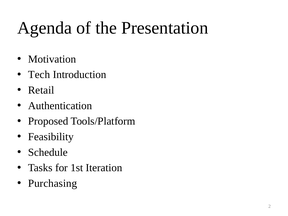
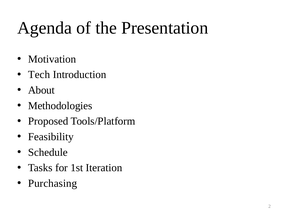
Retail: Retail -> About (41, 90)
Authentication: Authentication -> Methodologies (60, 106)
